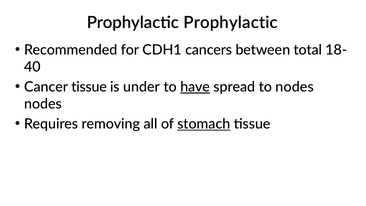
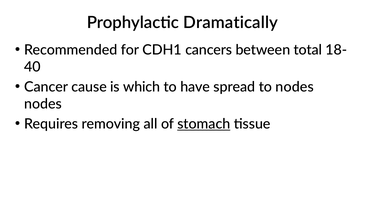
Prophylactic Prophylactic: Prophylactic -> Dramatically (231, 23)
Cancer tissue: tissue -> cause (89, 87)
under: under -> which (142, 87)
have underline: present -> none (195, 87)
